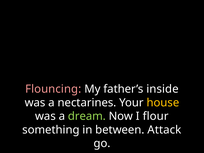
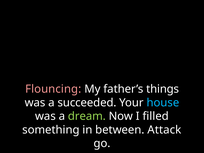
inside: inside -> things (163, 89)
nectarines: nectarines -> succeeded (87, 103)
house colour: yellow -> light blue (163, 103)
flour: flour -> filled (156, 116)
